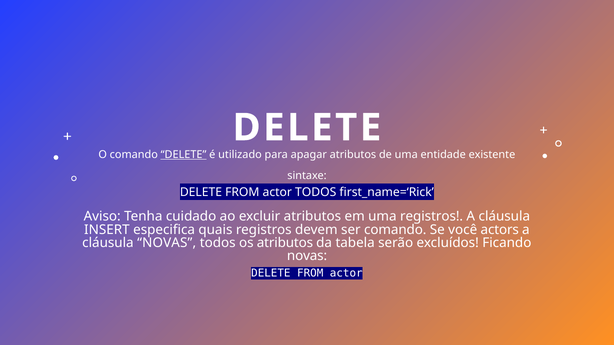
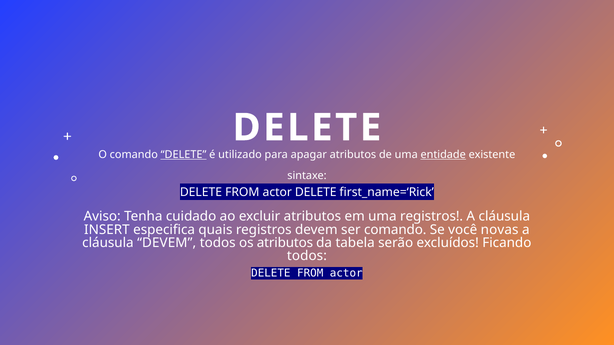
entidade underline: none -> present (443, 155)
actor TODOS: TODOS -> DELETE (316, 193)
actors: actors -> novas (500, 230)
cláusula NOVAS: NOVAS -> DEVEM (167, 243)
novas: novas -> todos (307, 256)
